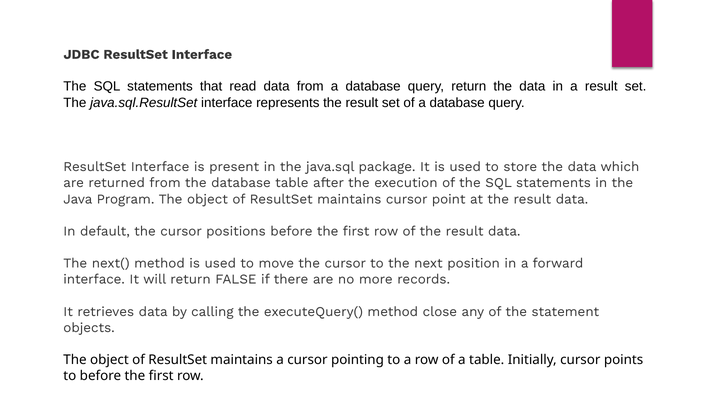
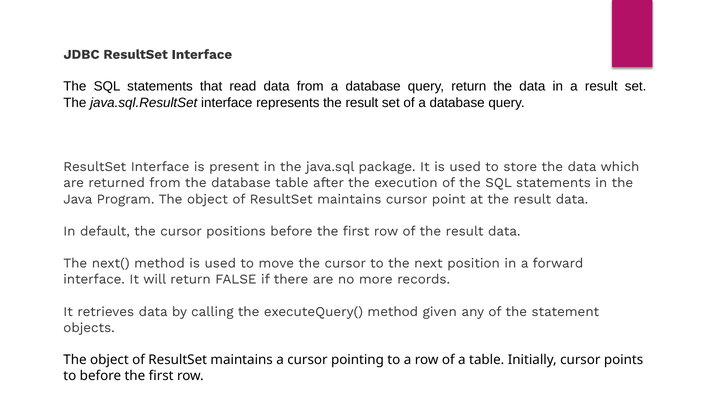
close: close -> given (440, 312)
